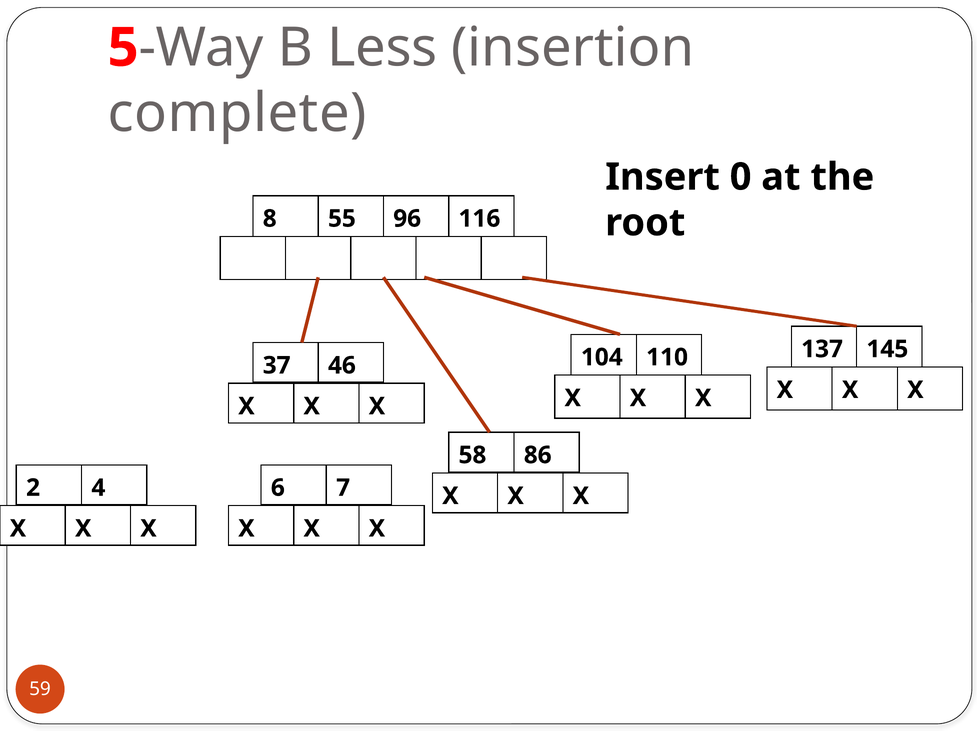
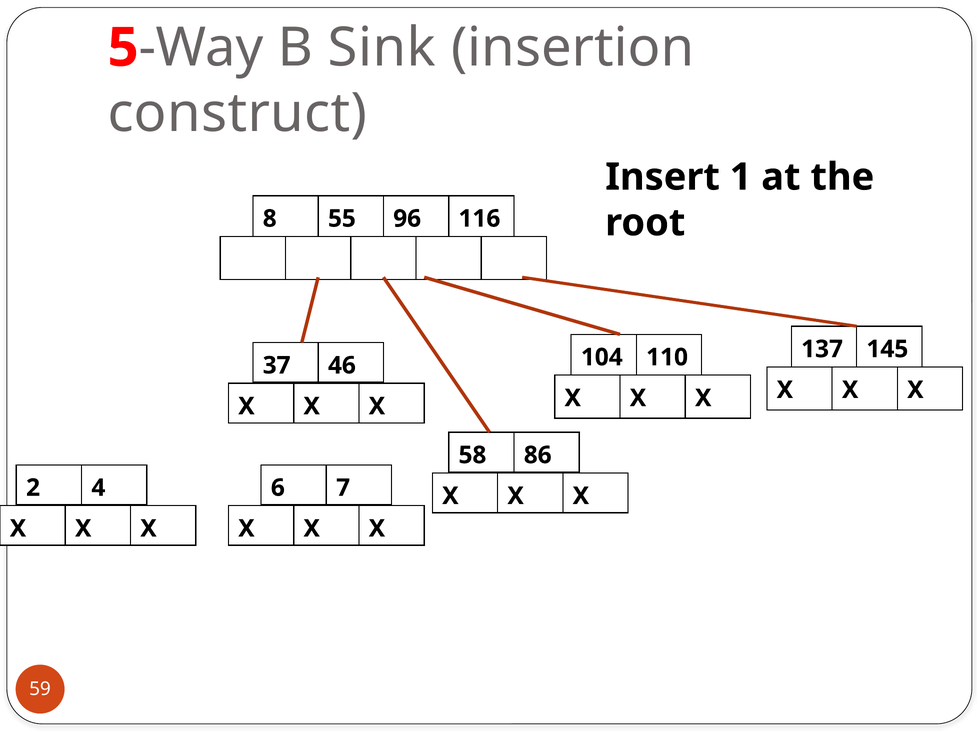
Less: Less -> Sink (382, 48)
complete: complete -> construct (237, 113)
0: 0 -> 1 (741, 177)
